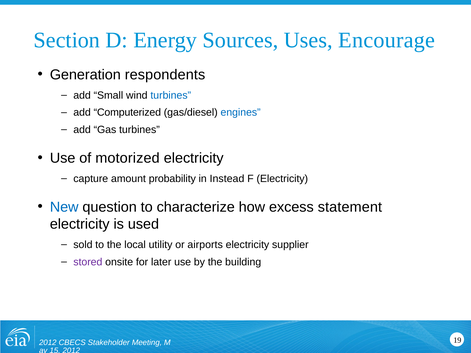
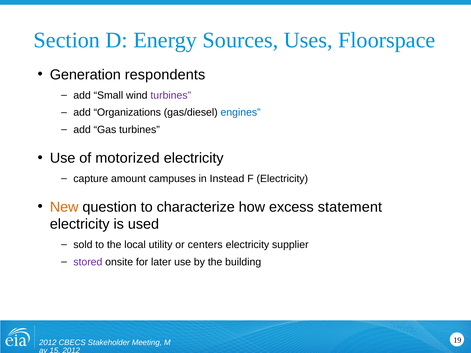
Encourage: Encourage -> Floorspace (387, 40)
turbines colour: blue -> purple (171, 95)
Computerized: Computerized -> Organizations (127, 113)
probability: probability -> campuses (172, 179)
New colour: blue -> orange (64, 207)
airports: airports -> centers (205, 245)
